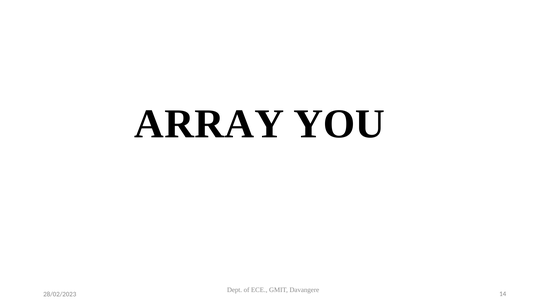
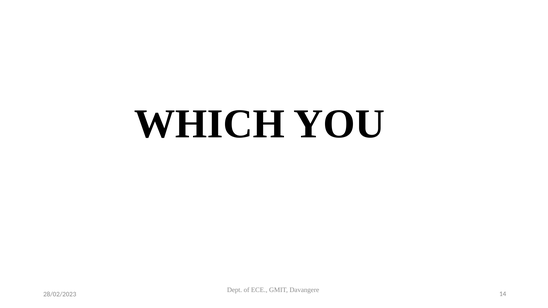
ARRAY: ARRAY -> WHICH (210, 124)
